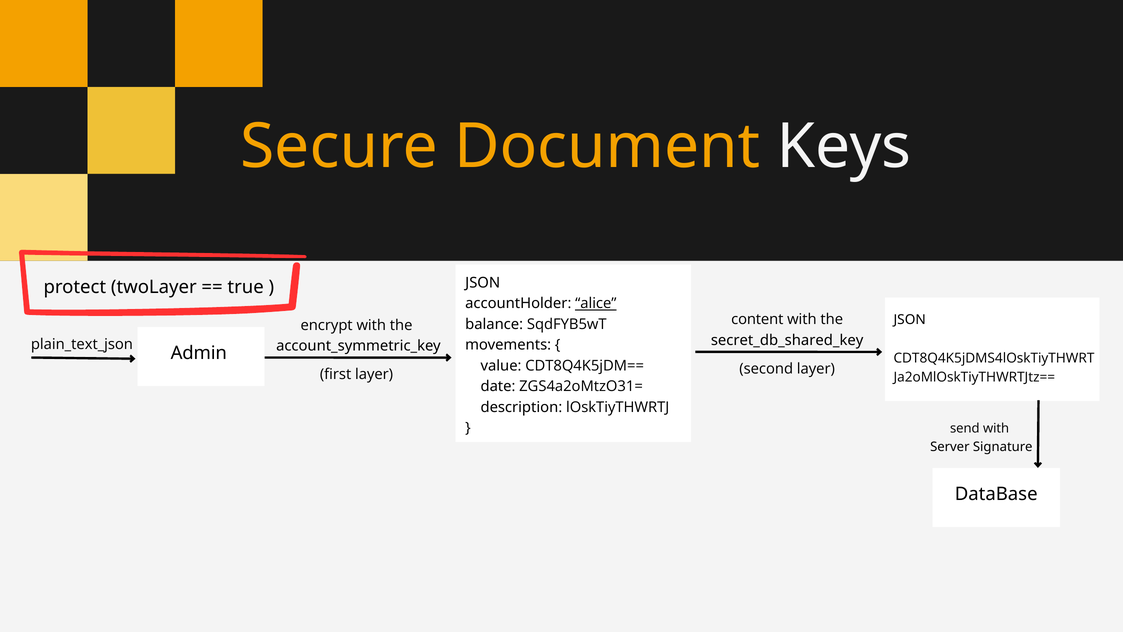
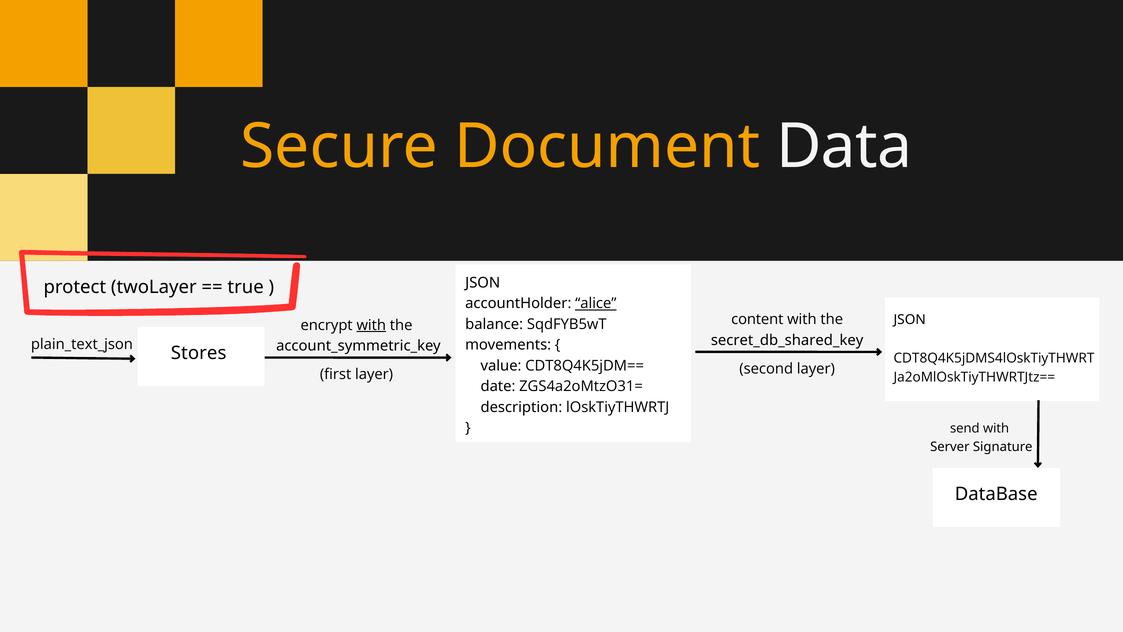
Keys: Keys -> Data (844, 146)
with underline: none -> present (371, 325)
Admin: Admin -> Stores (199, 353)
